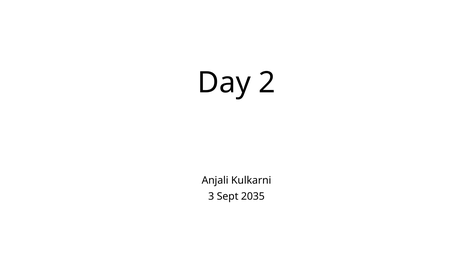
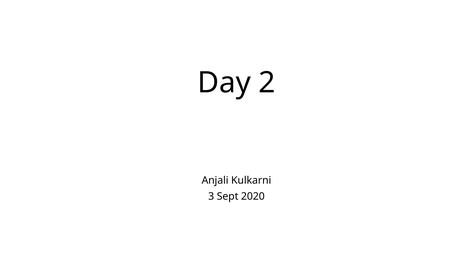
2035: 2035 -> 2020 (253, 197)
